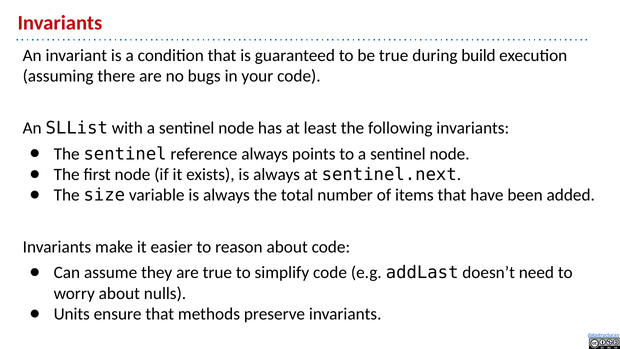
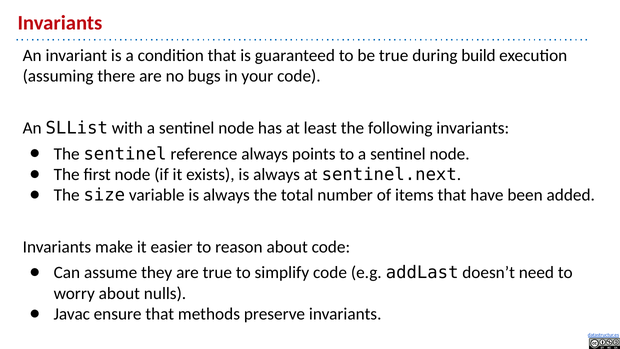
Units: Units -> Javac (72, 314)
